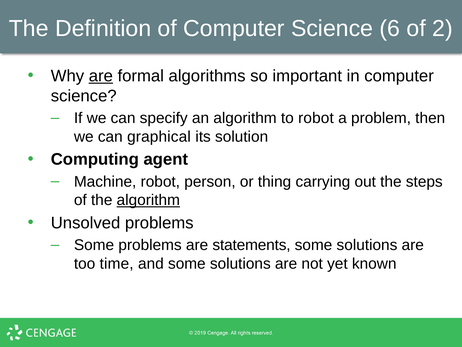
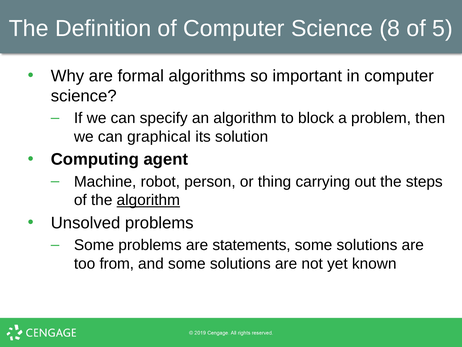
6: 6 -> 8 (390, 28)
2: 2 -> 5 (442, 28)
are underline: present -> none (101, 76)
to robot: robot -> block (316, 118)
time: time -> from (117, 263)
